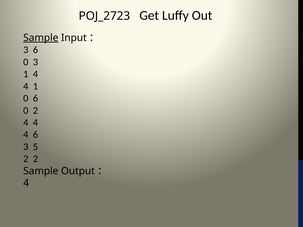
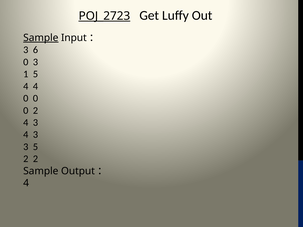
POJ_2723 underline: none -> present (104, 16)
1 4: 4 -> 5 (35, 74)
4 1: 1 -> 4 (35, 86)
6: 6 -> 0 (35, 98)
4: 4 -> 3 (35, 123)
6: 6 -> 3 (35, 135)
